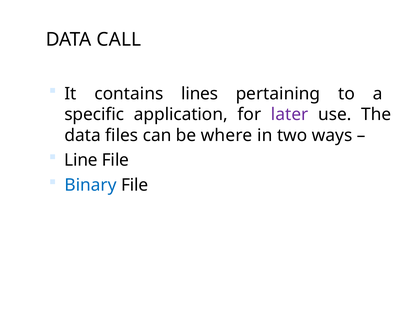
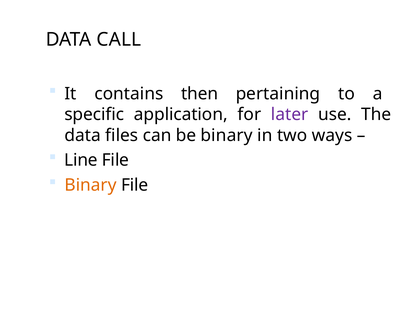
lines: lines -> then (200, 94)
be where: where -> binary (227, 135)
Binary colour: blue -> orange (91, 185)
